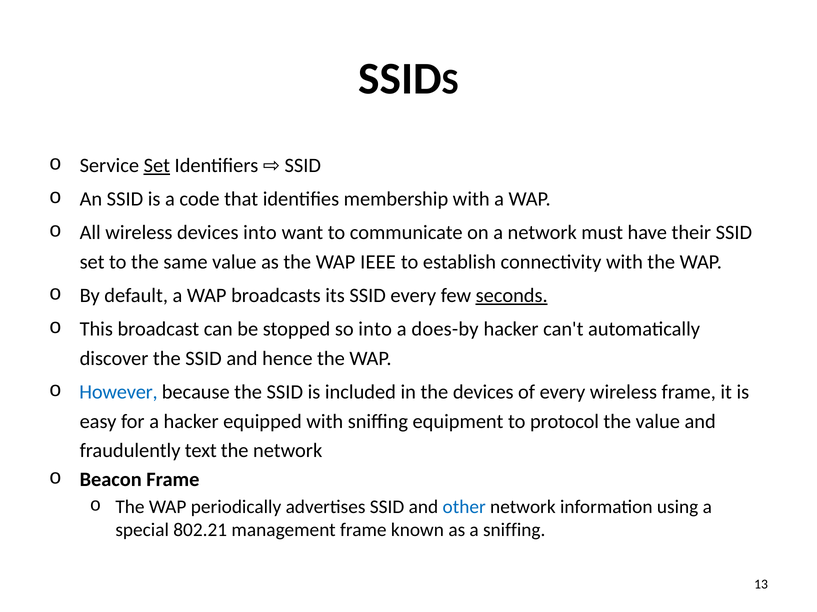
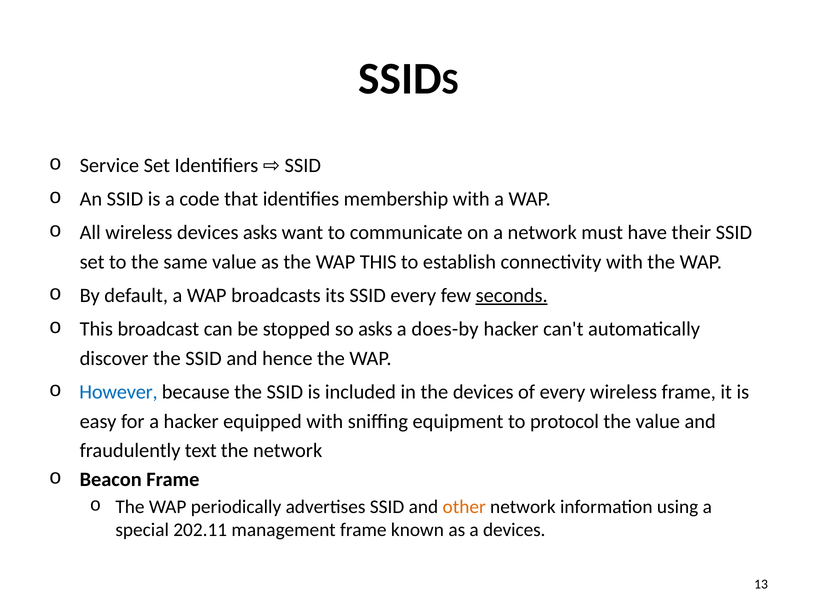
Set underline: present -> none (157, 166)
devices into: into -> asks (260, 233)
WAP IEEE: IEEE -> THIS (378, 262)
so into: into -> asks (375, 329)
other colour: blue -> orange (464, 508)
802.21: 802.21 -> 202.11 (200, 531)
a sniffing: sniffing -> devices (514, 531)
